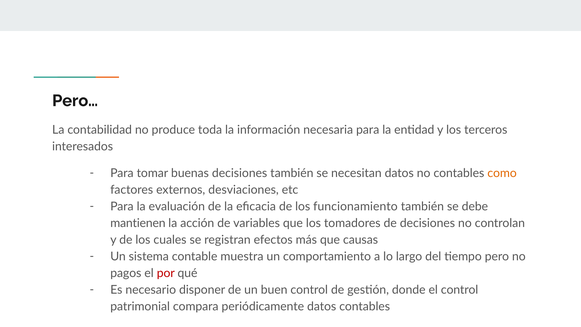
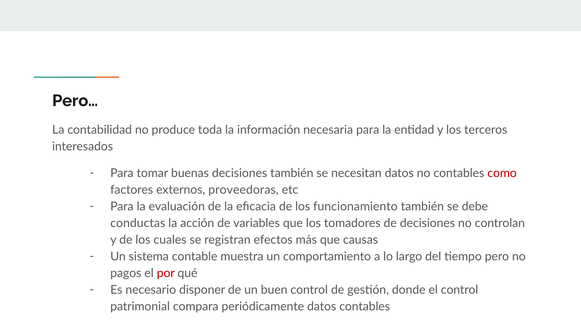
como colour: orange -> red (502, 173)
desviaciones: desviaciones -> proveedoras (243, 190)
mantienen: mantienen -> conductas (138, 223)
